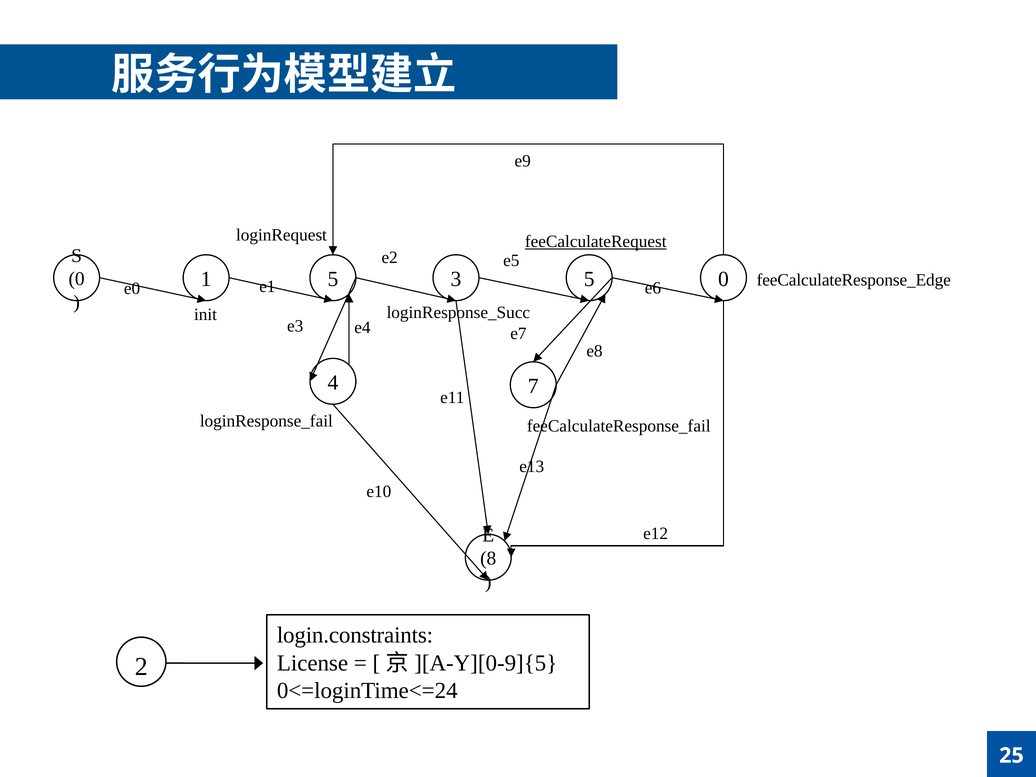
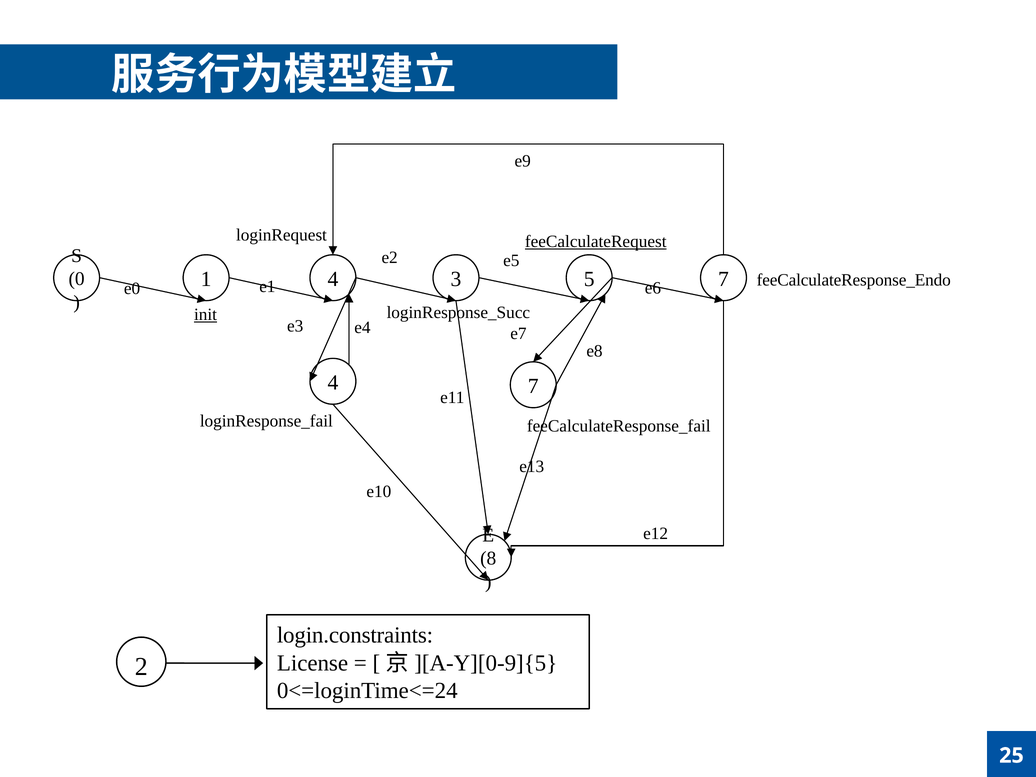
1 5: 5 -> 4 (333, 279)
5 0: 0 -> 7 (723, 279)
feeCalculateResponse_Edge: feeCalculateResponse_Edge -> feeCalculateResponse_Endo (854, 280)
init underline: none -> present (206, 315)
